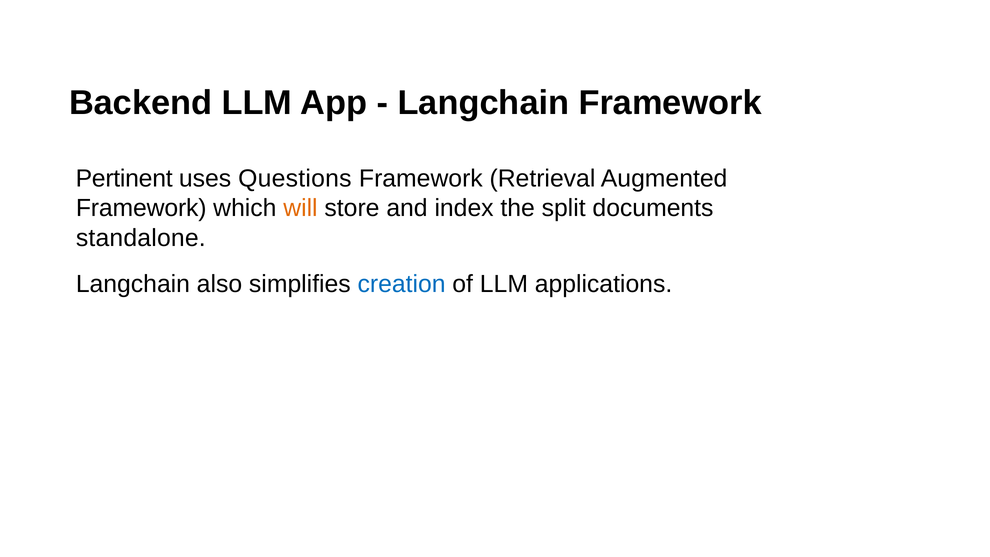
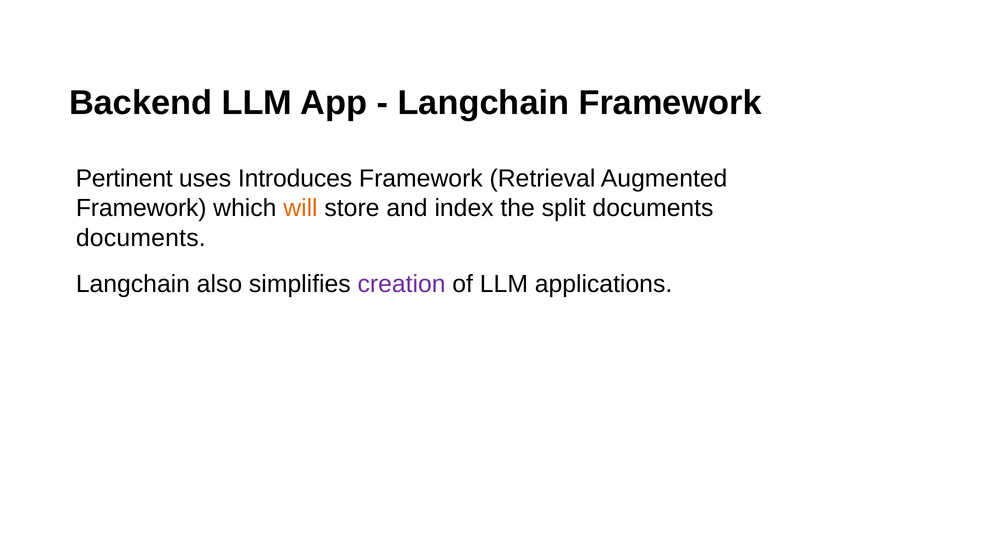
Questions: Questions -> Introduces (295, 178)
standalone: standalone -> documents (141, 238)
creation colour: blue -> purple (402, 284)
